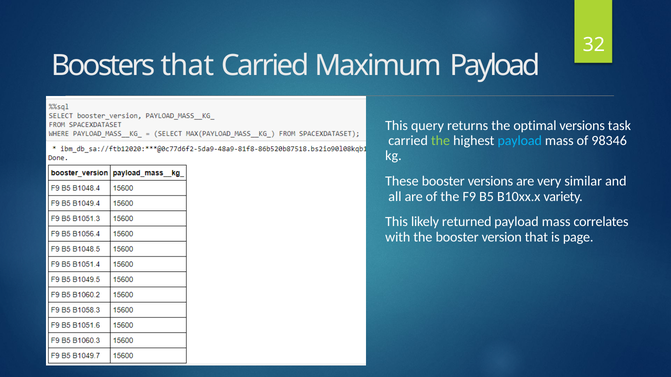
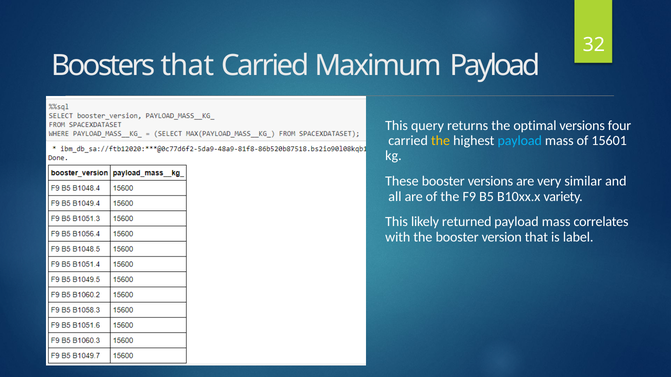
task: task -> four (620, 126)
the colour: light green -> yellow (440, 141)
98346: 98346 -> 15601 (609, 141)
page: page -> label (578, 238)
